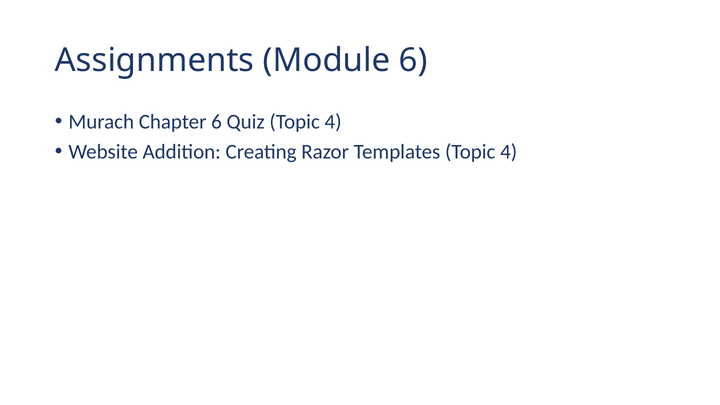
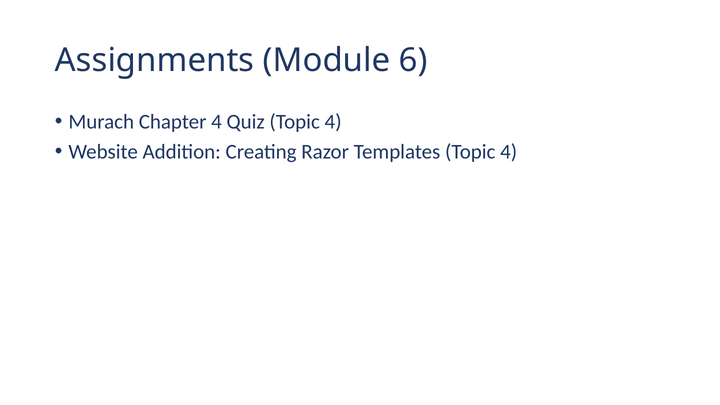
Chapter 6: 6 -> 4 (217, 122)
